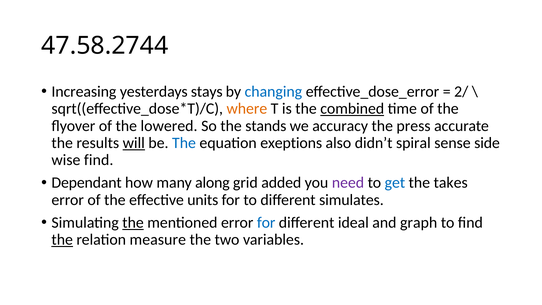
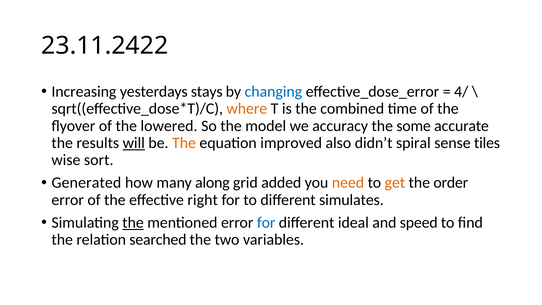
47.58.2744: 47.58.2744 -> 23.11.2422 (105, 46)
2/: 2/ -> 4/ (461, 92)
combined underline: present -> none (352, 109)
stands: stands -> model (266, 126)
press: press -> some (414, 126)
The colour: blue -> orange (184, 143)
exeptions: exeptions -> improved (291, 143)
side: side -> tiles (487, 143)
wise find: find -> sort (99, 160)
Dependant: Dependant -> Generated (86, 183)
need colour: purple -> orange (348, 183)
get colour: blue -> orange (395, 183)
takes: takes -> order (451, 183)
units: units -> right (203, 200)
graph: graph -> speed (419, 222)
the underline: present -> none (62, 240)
measure: measure -> searched (158, 240)
